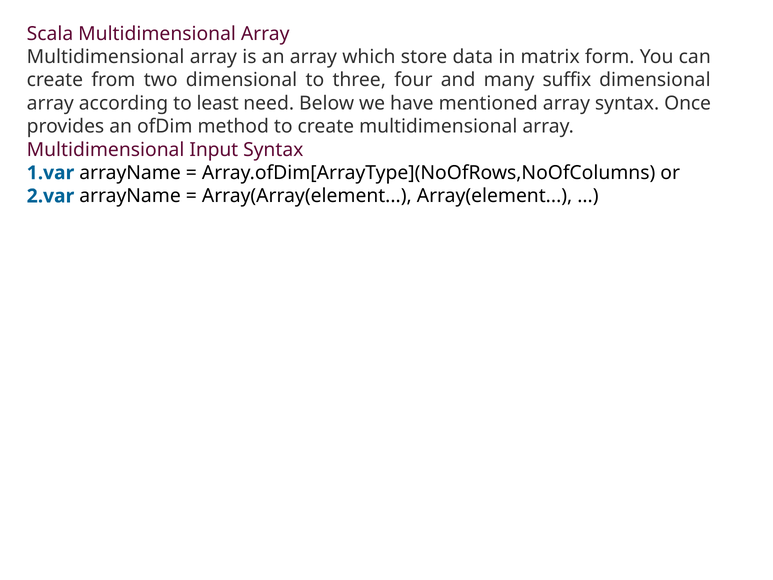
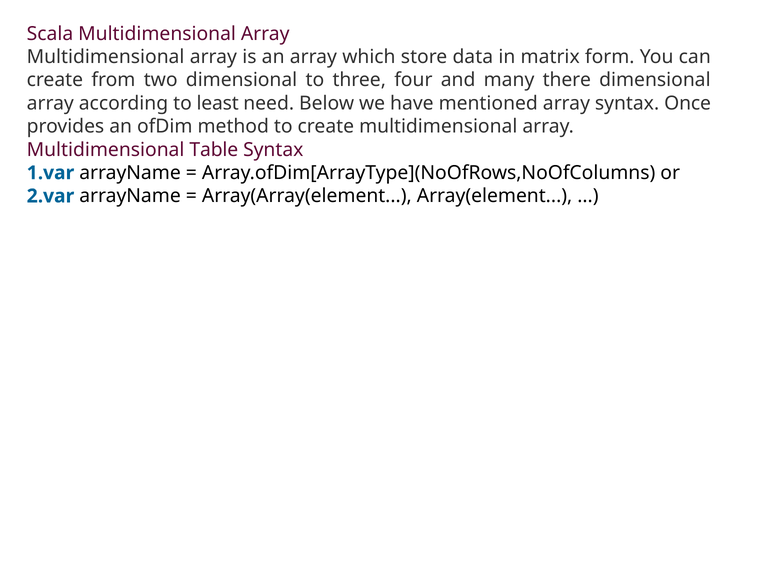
suffix: suffix -> there (567, 80)
Input: Input -> Table (214, 150)
